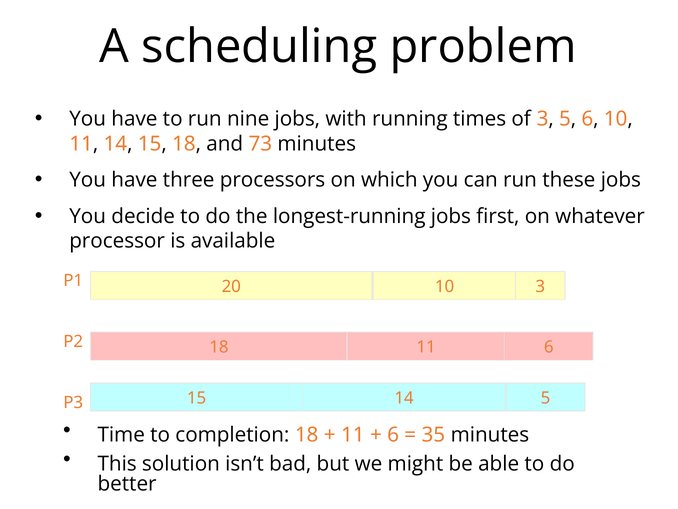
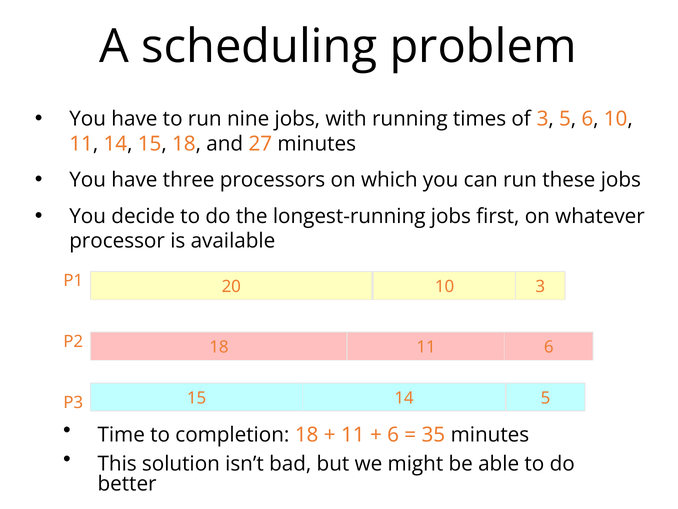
73: 73 -> 27 (260, 144)
